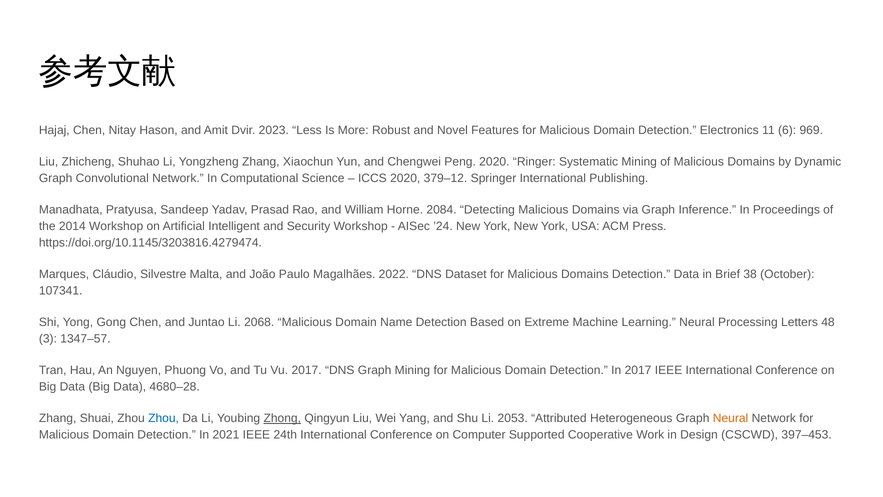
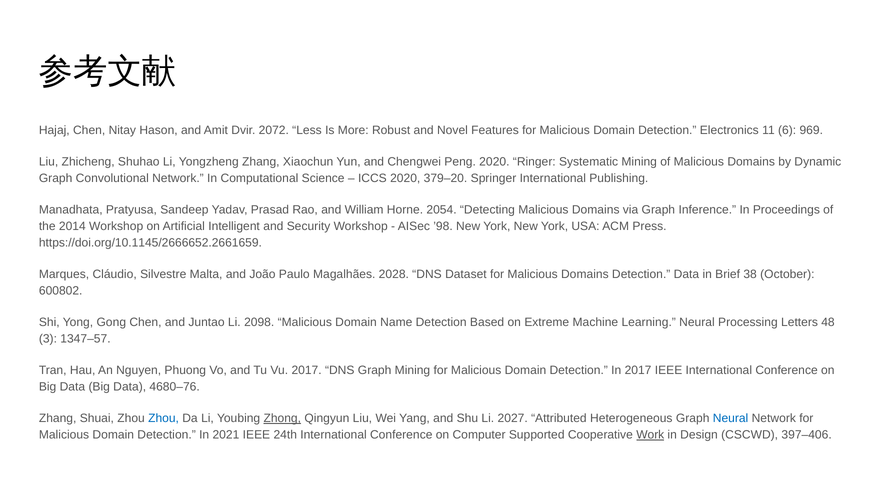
2023: 2023 -> 2072 (274, 130)
379–12: 379–12 -> 379–20 (445, 178)
2084: 2084 -> 2054 (442, 210)
’24: ’24 -> ’98 (443, 226)
https://doi.org/10.1145/3203816.4279474: https://doi.org/10.1145/3203816.4279474 -> https://doi.org/10.1145/2666652.2661659 (150, 243)
2022: 2022 -> 2028 (394, 274)
107341: 107341 -> 600802 (61, 291)
2068: 2068 -> 2098 (259, 322)
4680–28: 4680–28 -> 4680–76 (175, 387)
2053: 2053 -> 2027 (513, 418)
Neural colour: orange -> blue (731, 418)
Work underline: none -> present (650, 435)
397–453: 397–453 -> 397–406 (807, 435)
